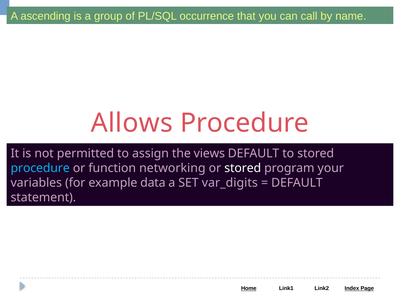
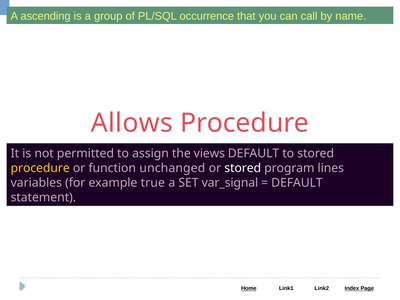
procedure colour: light blue -> yellow (40, 168)
networking: networking -> unchanged (172, 168)
your: your -> lines (331, 168)
data: data -> true (153, 183)
var_digits: var_digits -> var_signal (230, 183)
